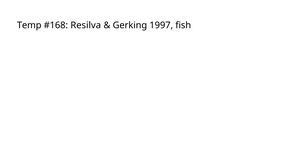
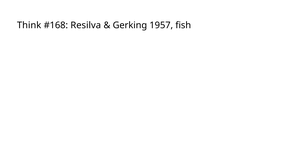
Temp: Temp -> Think (29, 25)
1997: 1997 -> 1957 (161, 25)
